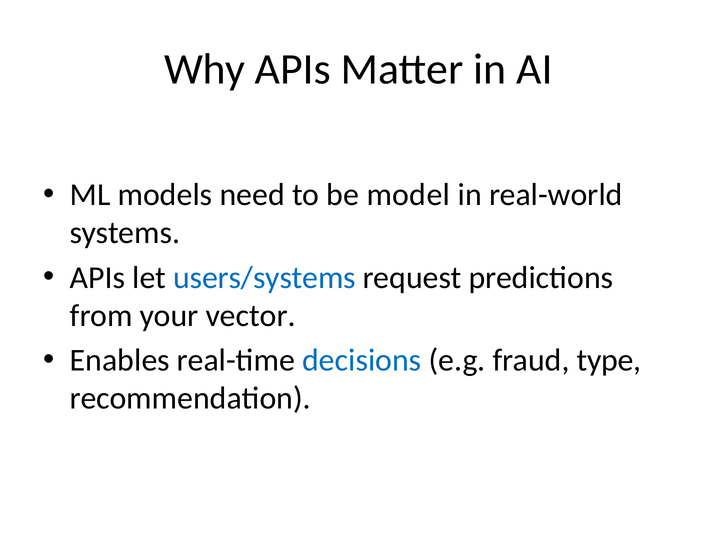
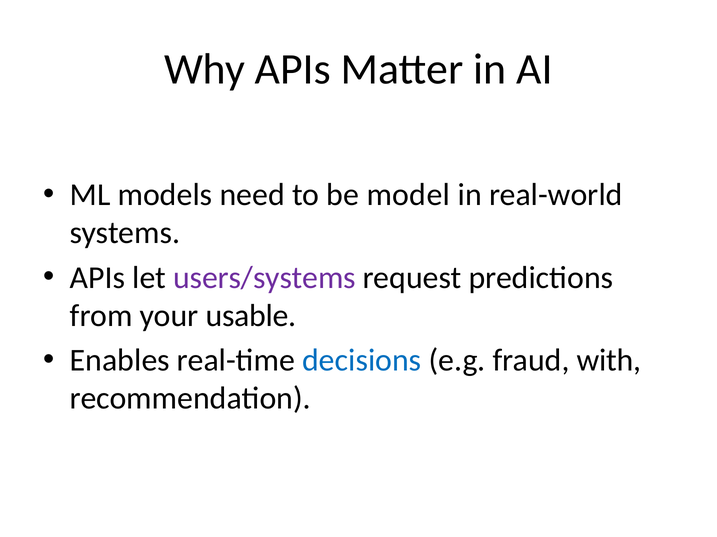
users/systems colour: blue -> purple (265, 278)
vector: vector -> usable (251, 316)
type: type -> with (609, 361)
